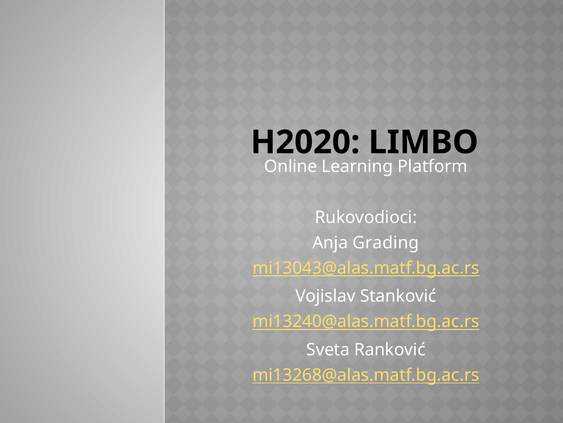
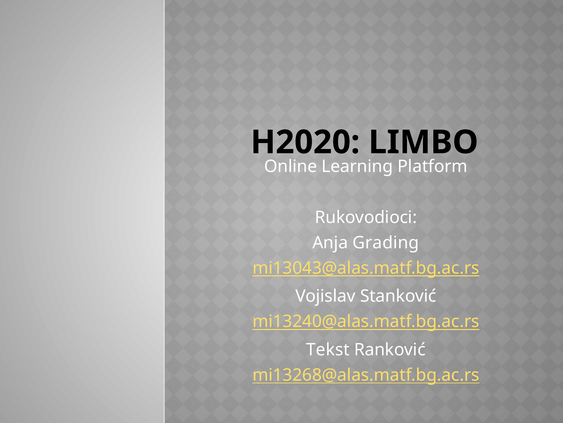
Sveta: Sveta -> Tekst (328, 349)
